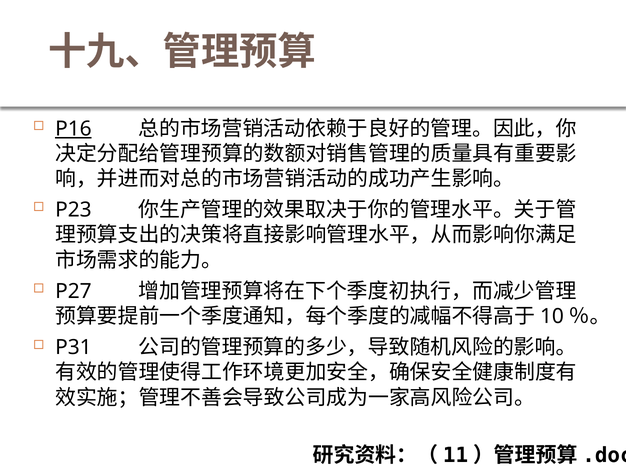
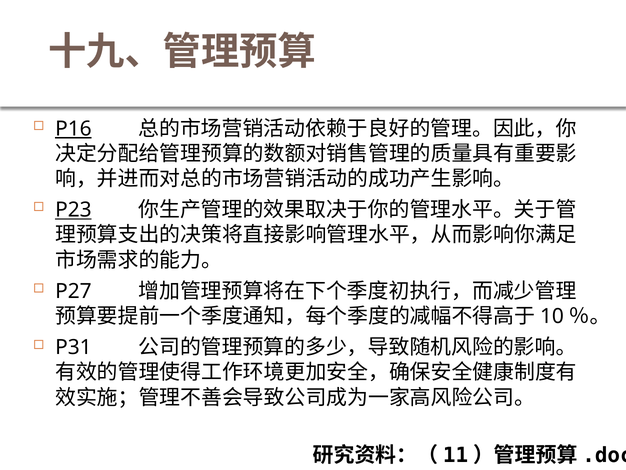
P23 underline: none -> present (73, 210)
